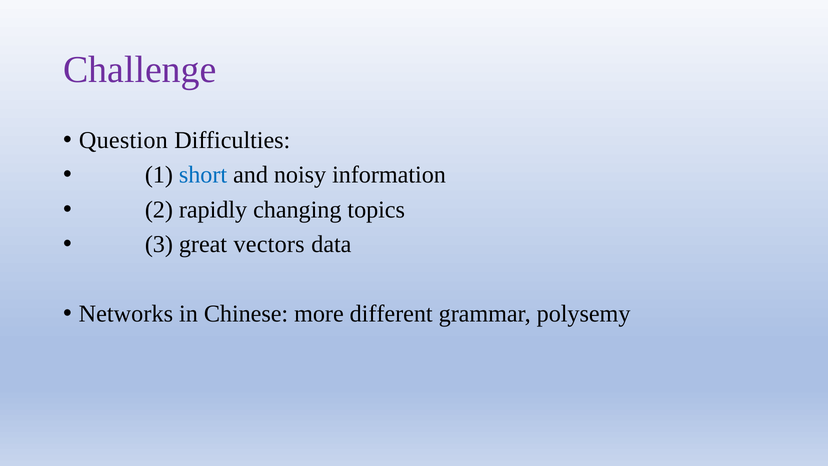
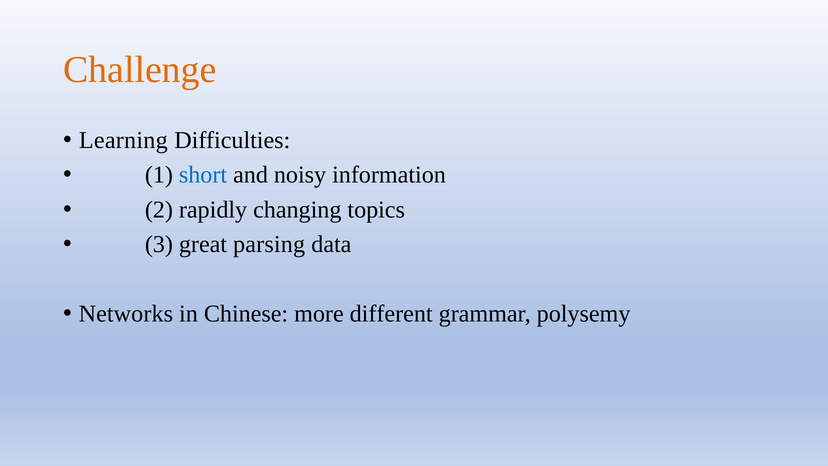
Challenge colour: purple -> orange (140, 70)
Question: Question -> Learning (123, 140)
vectors: vectors -> parsing (269, 244)
